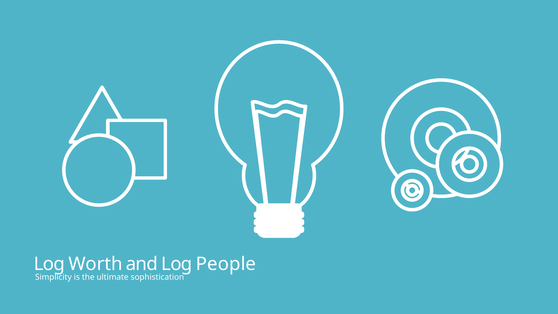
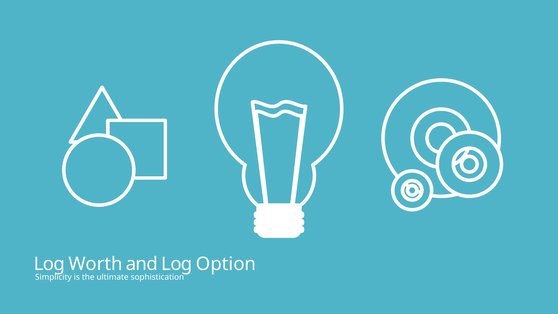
People: People -> Option (226, 264)
